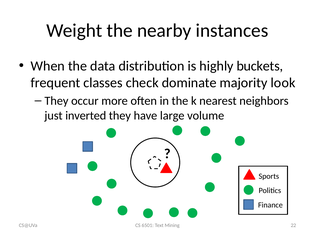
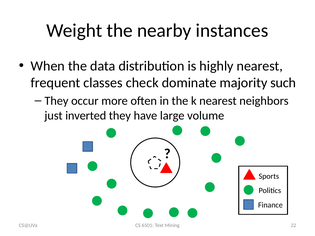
highly buckets: buckets -> nearest (260, 66)
look: look -> such (283, 83)
